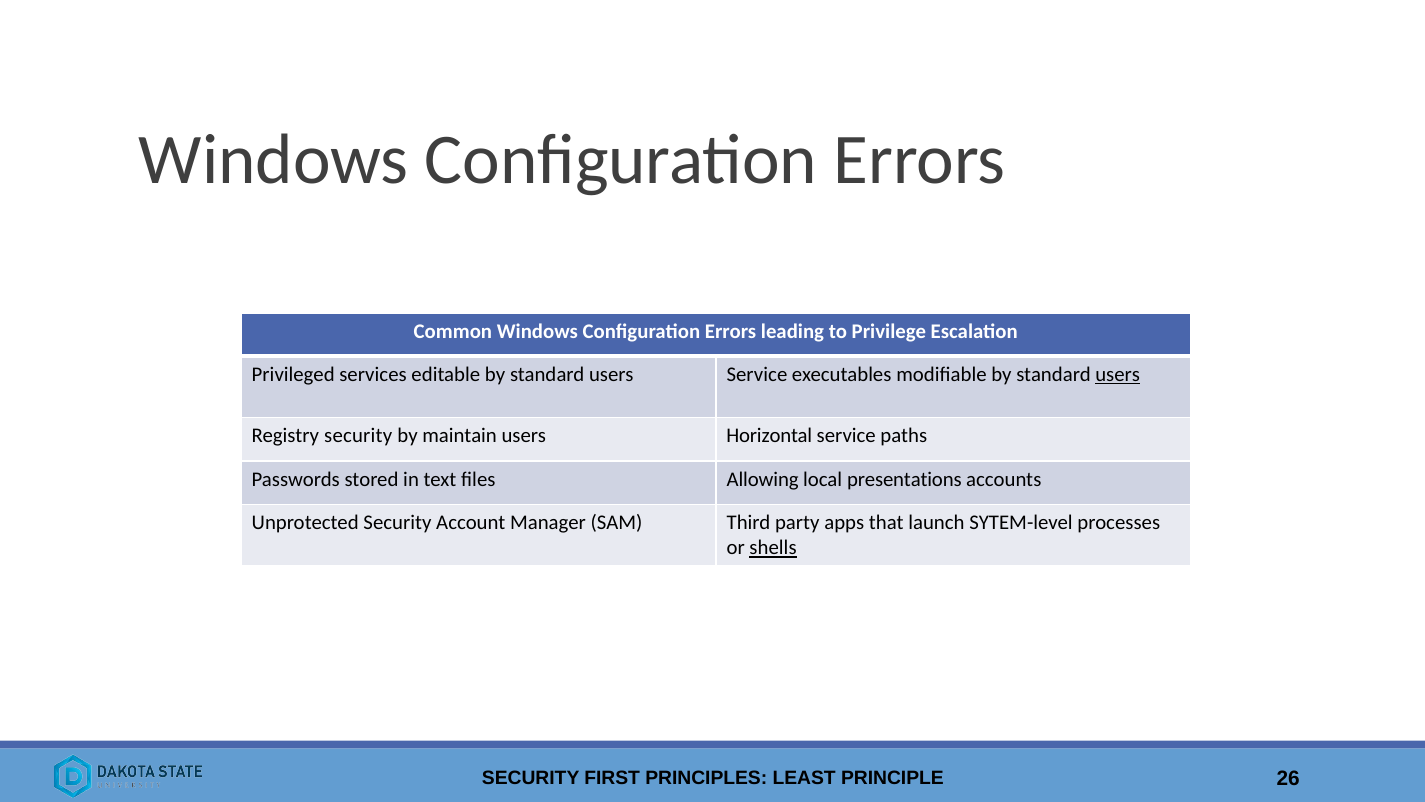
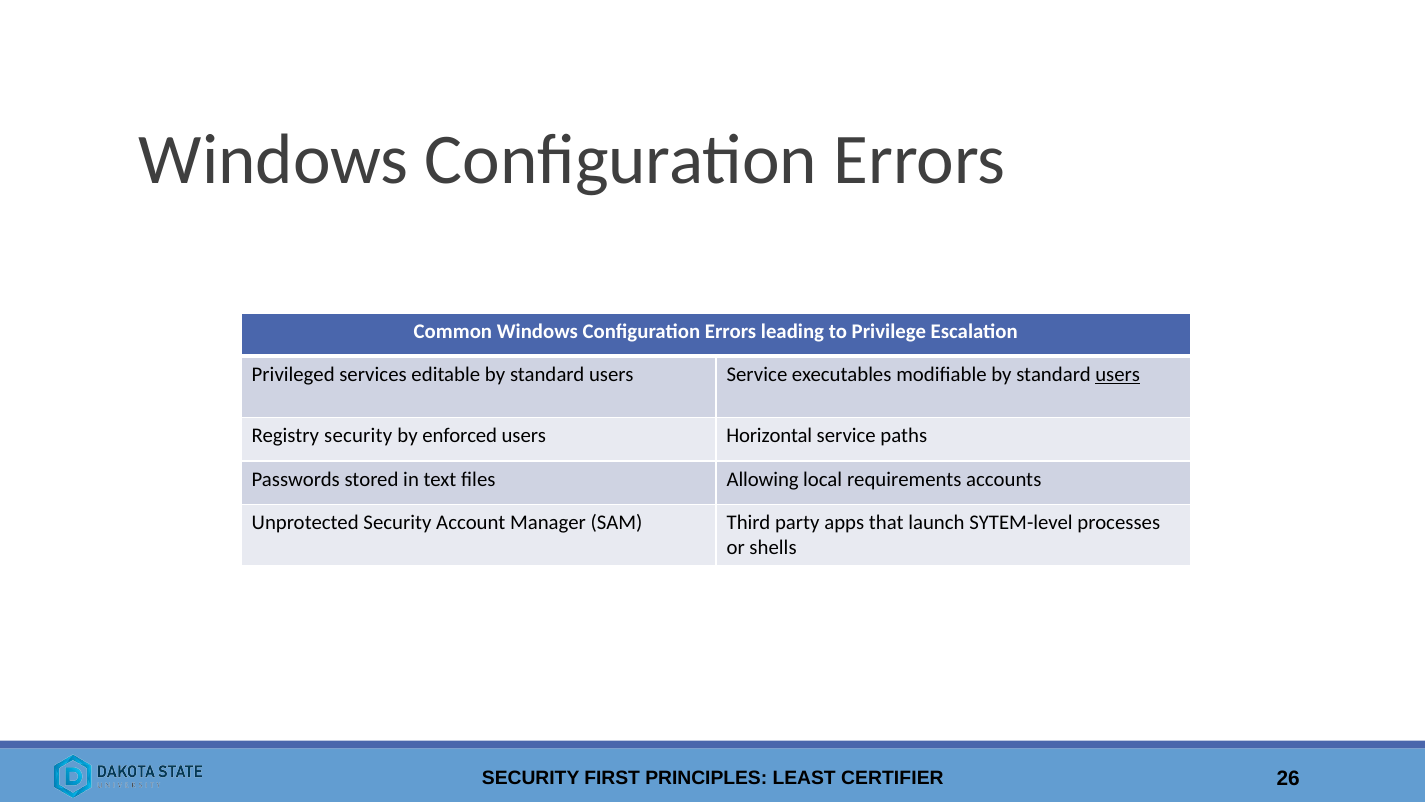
maintain: maintain -> enforced (460, 436)
presentations: presentations -> requirements (904, 479)
shells underline: present -> none (773, 548)
PRINCIPLE: PRINCIPLE -> CERTIFIER (892, 778)
